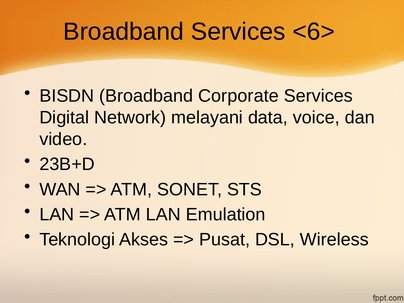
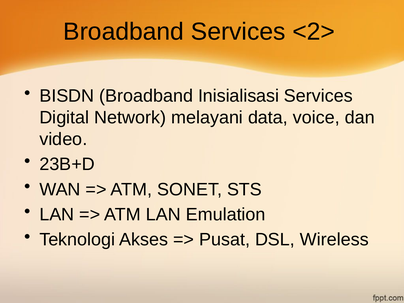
<6>: <6> -> <2> (314, 32)
Corporate: Corporate -> Inisialisasi (239, 96)
